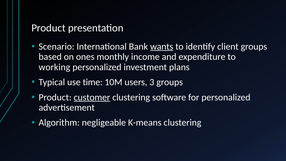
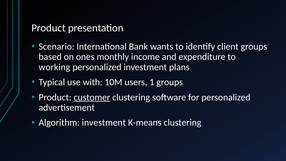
wants underline: present -> none (162, 46)
time: time -> with (93, 82)
3: 3 -> 1 (152, 82)
Algorithm negligeable: negligeable -> investment (104, 123)
